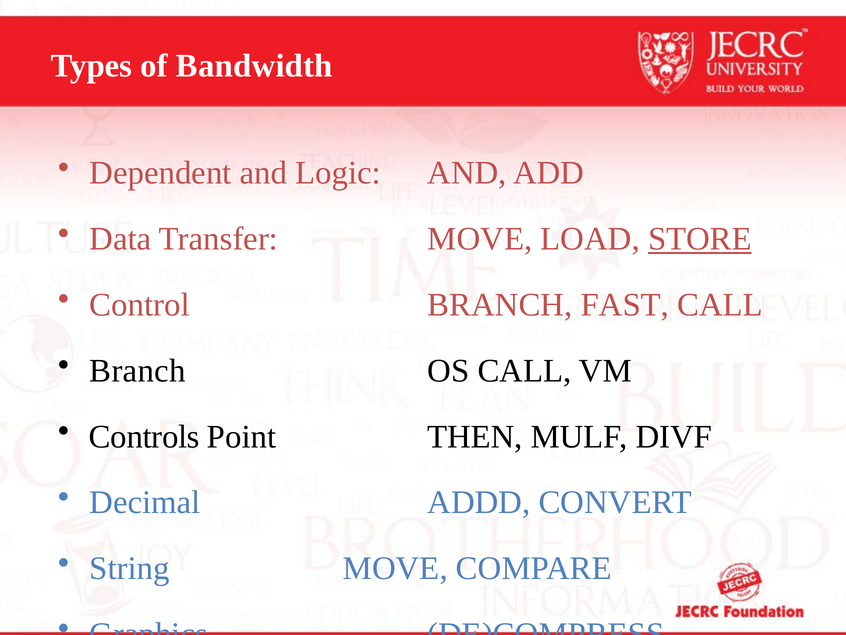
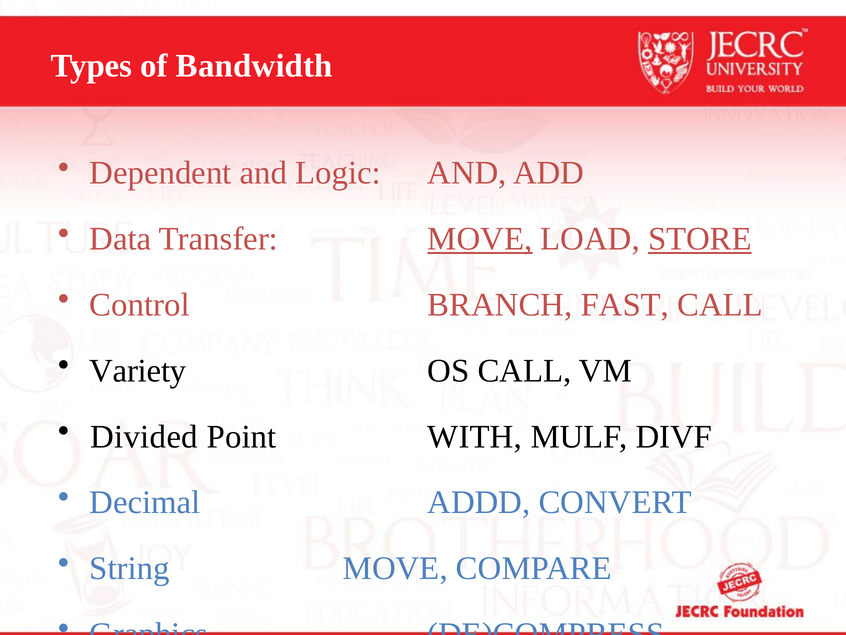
MOVE underline: none -> present (480, 239)
Branch: Branch -> Variety (138, 371)
Controls: Controls -> Divided (144, 436)
THEN: THEN -> WITH (475, 436)
